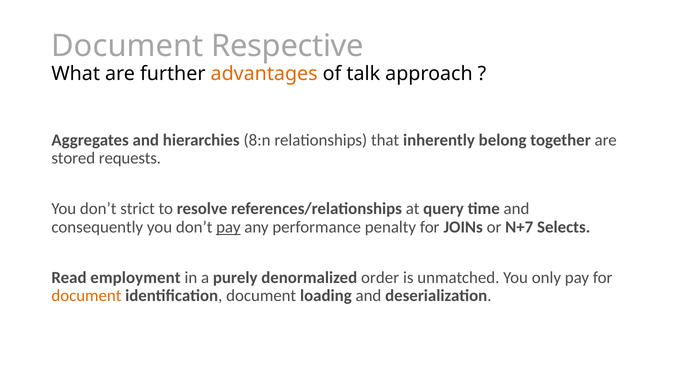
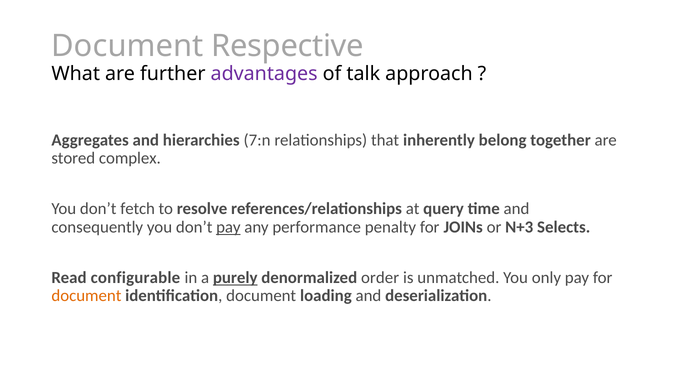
advantages colour: orange -> purple (264, 73)
8:n: 8:n -> 7:n (257, 140)
requests: requests -> complex (130, 158)
strict: strict -> fetch (138, 209)
N+7: N+7 -> N+3 (519, 227)
employment: employment -> configurable (135, 277)
purely underline: none -> present (235, 277)
